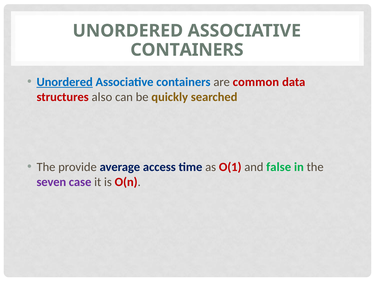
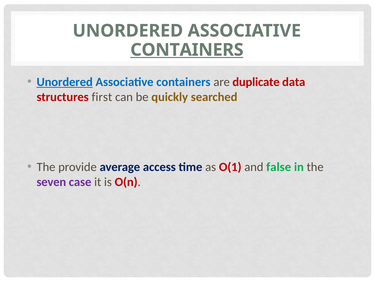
CONTAINERS underline: none -> present (187, 50)
common: common -> duplicate (256, 82)
also: also -> first (102, 97)
